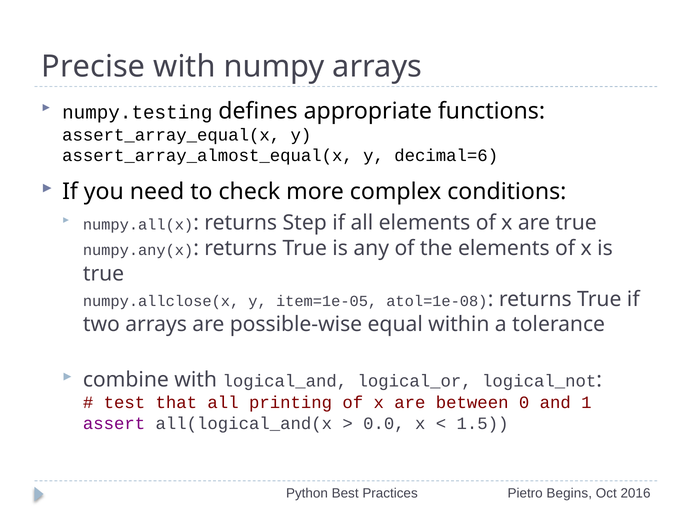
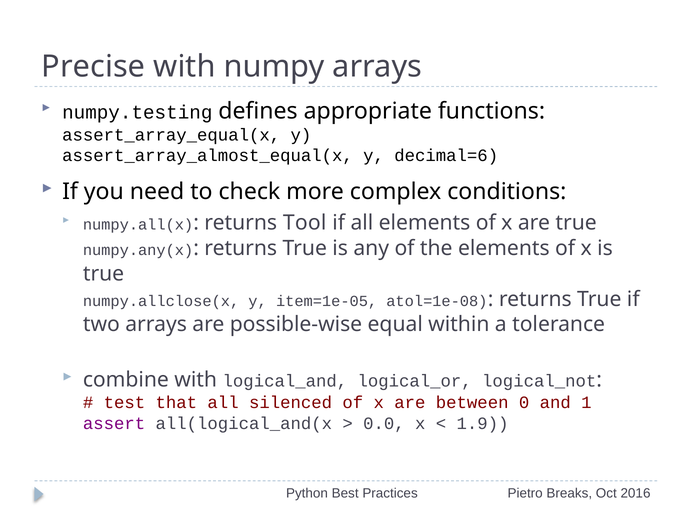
Step: Step -> Tool (305, 223)
printing: printing -> silenced (291, 403)
1.5: 1.5 -> 1.9 (483, 423)
Begins: Begins -> Breaks (569, 493)
